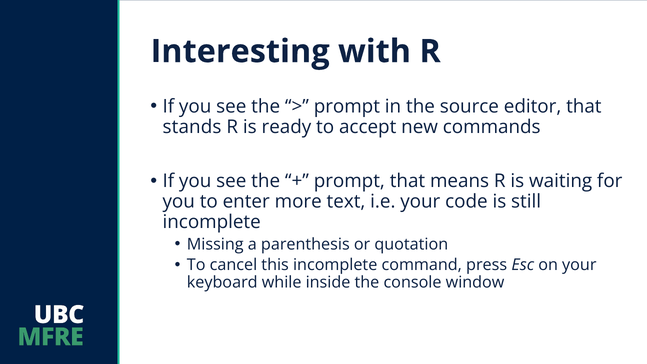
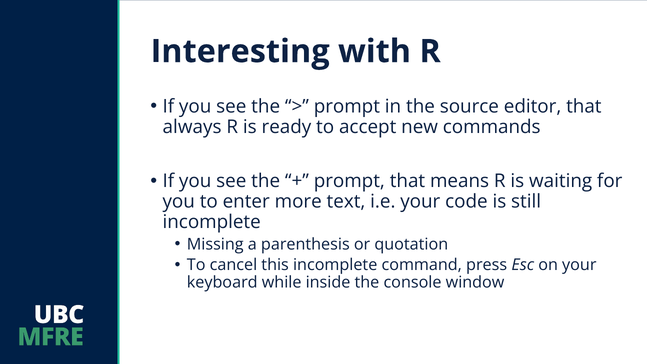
stands: stands -> always (192, 127)
